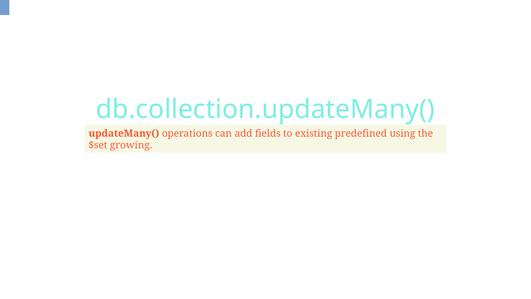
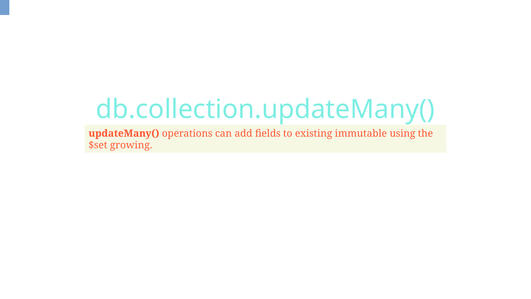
predefined: predefined -> immutable (361, 133)
